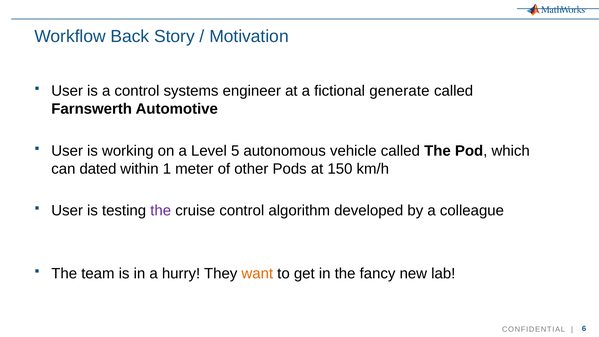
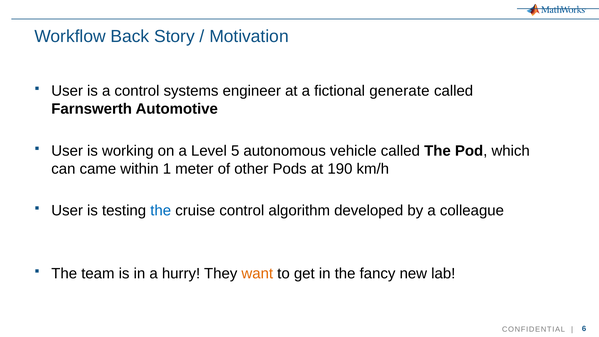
dated: dated -> came (98, 169)
150: 150 -> 190 (340, 169)
the colour: purple -> blue (161, 211)
